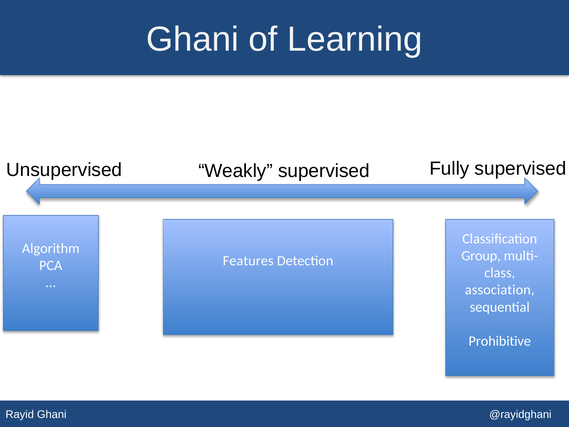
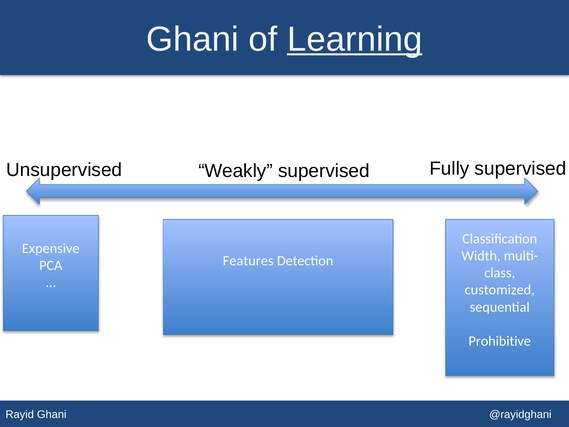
Learning underline: none -> present (355, 39)
Algorithm: Algorithm -> Expensive (51, 248)
Group: Group -> Width (481, 256)
association: association -> customized (500, 290)
